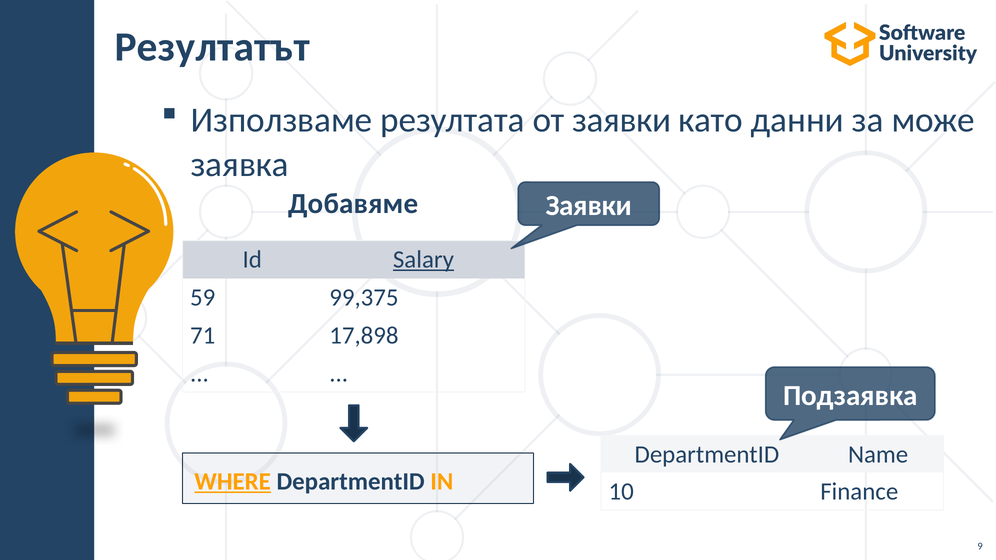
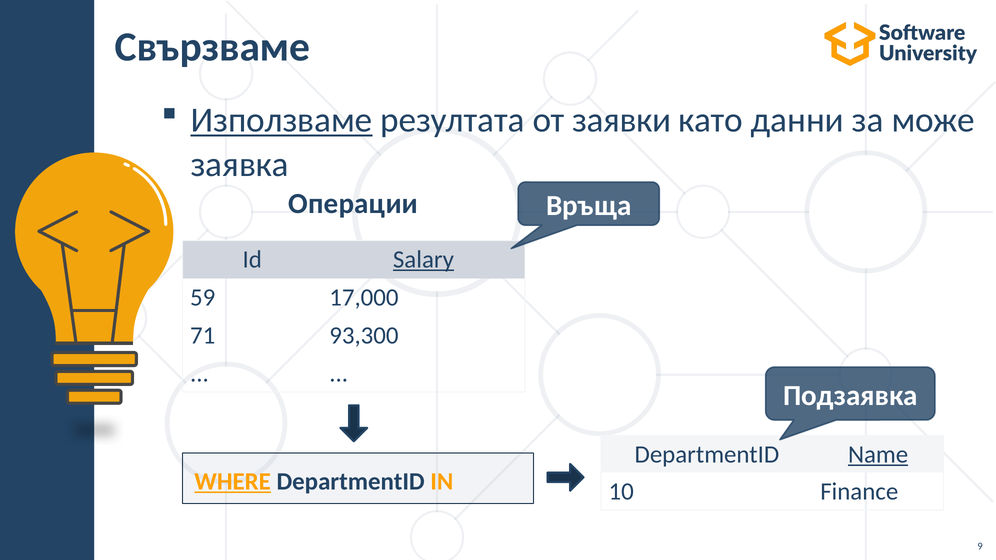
Резултатът: Резултатът -> Свързваме (212, 47)
Използваме underline: none -> present (282, 120)
Добавяме: Добавяме -> Операции (353, 204)
Заявки: Заявки -> Връща (589, 206)
99,375: 99,375 -> 17,000 (364, 298)
17,898: 17,898 -> 93,300 (364, 336)
Name underline: none -> present (878, 455)
